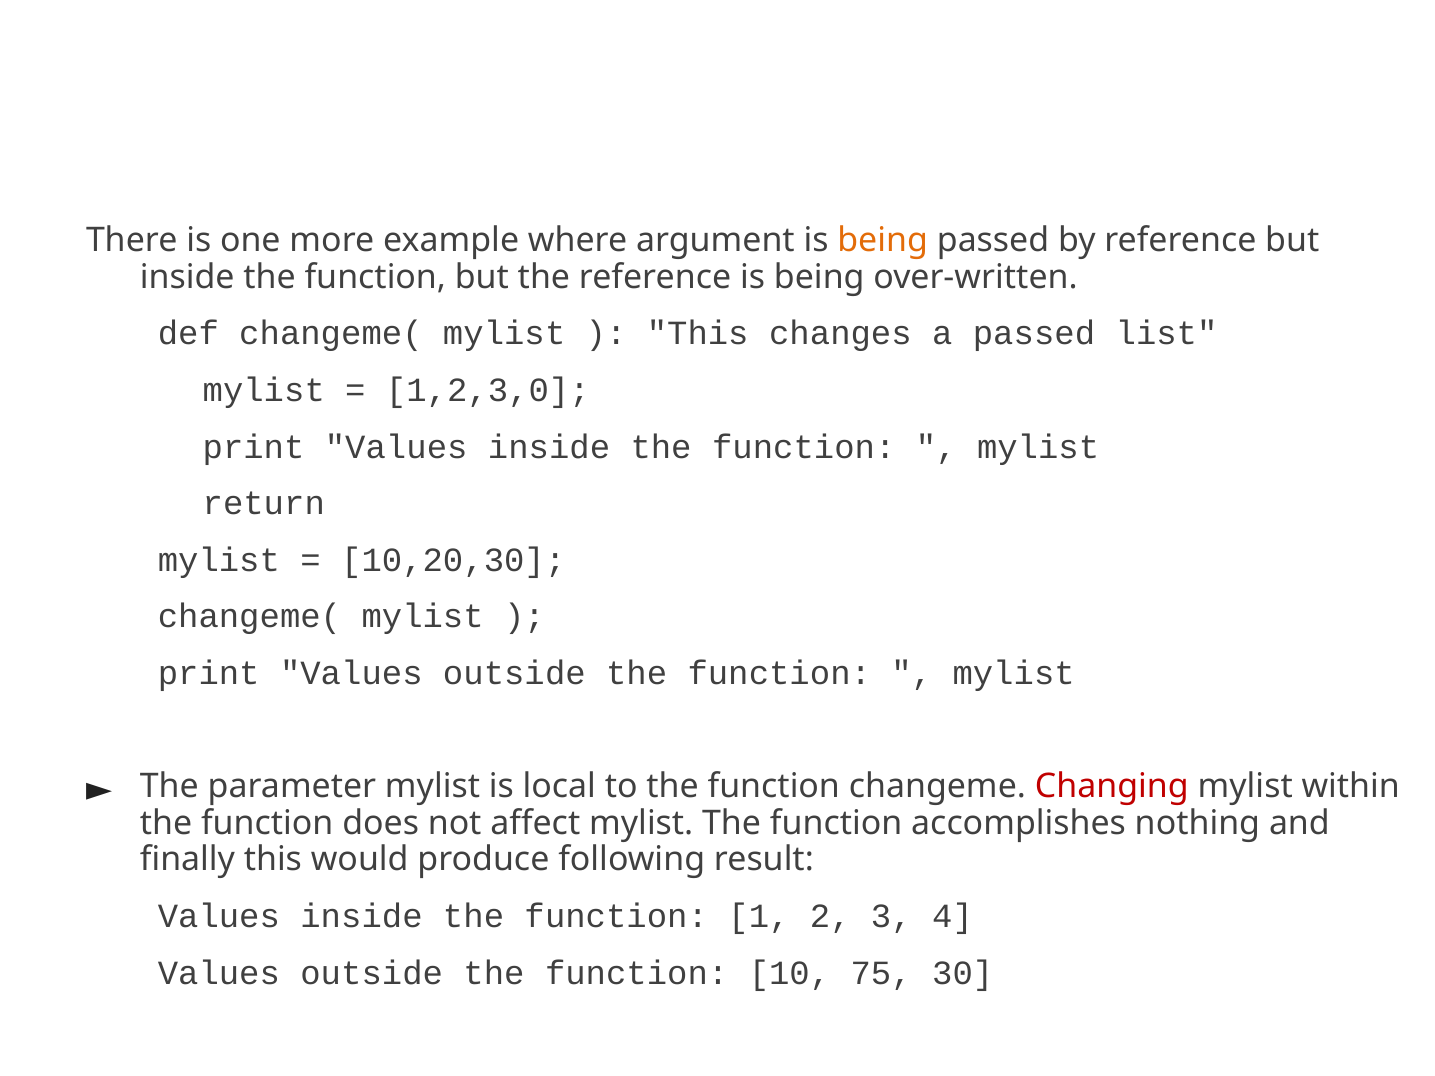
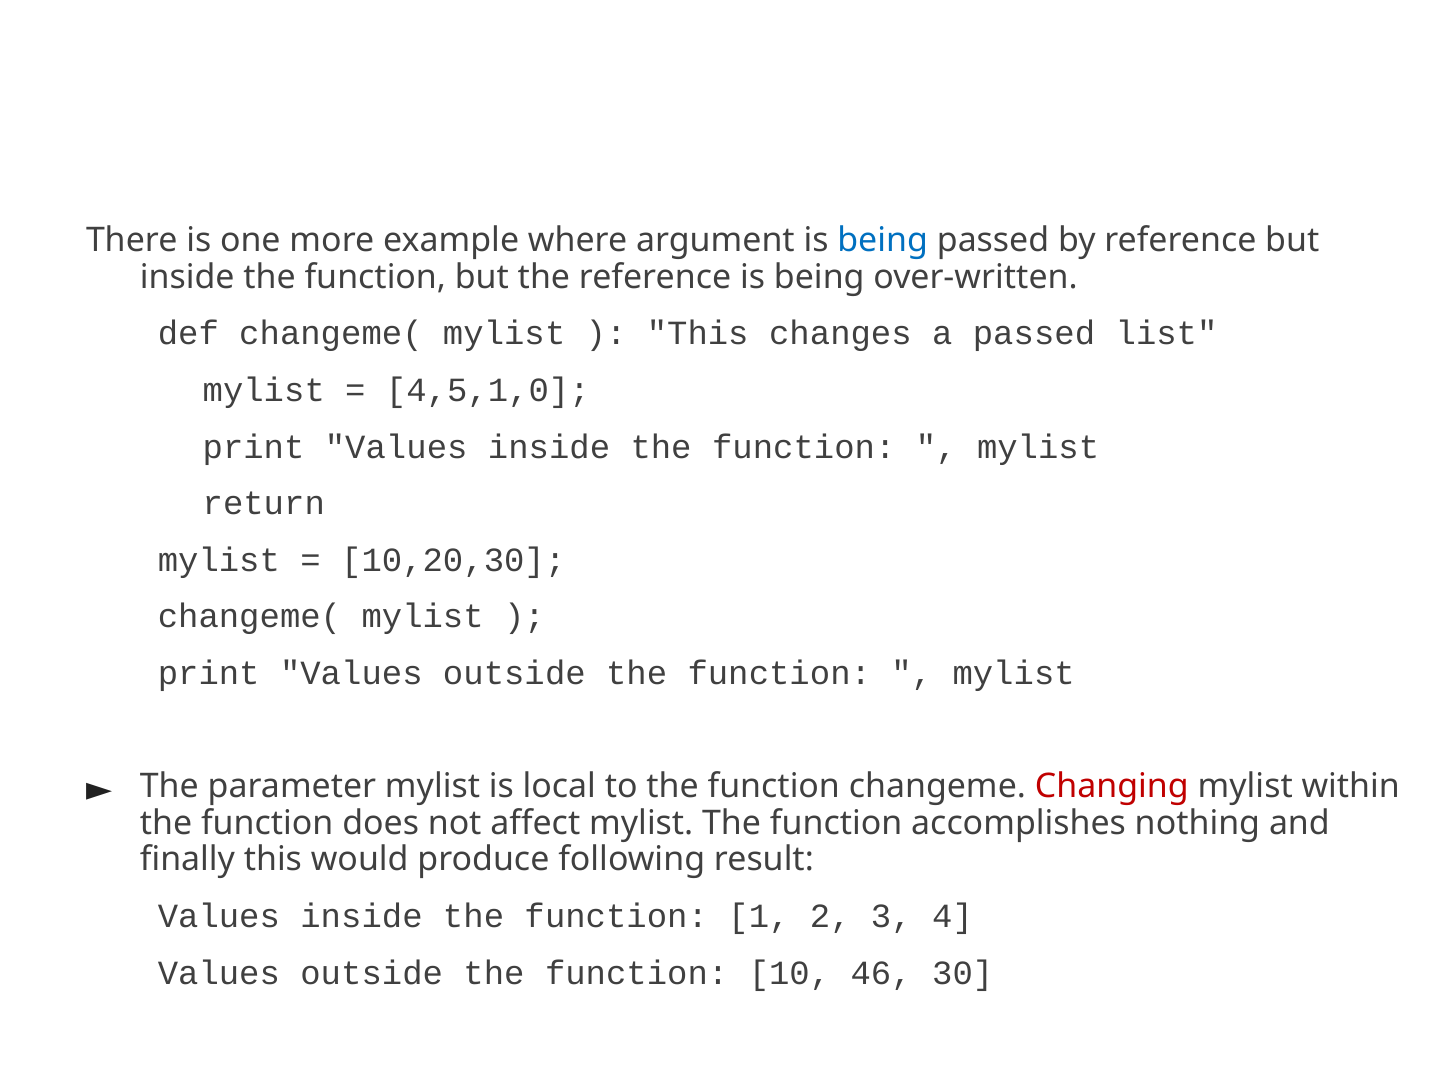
being colour: orange -> blue (883, 241)
1,2,3,0: 1,2,3,0 -> 4,5,1,0 (488, 390)
75: 75 -> 46 (881, 973)
